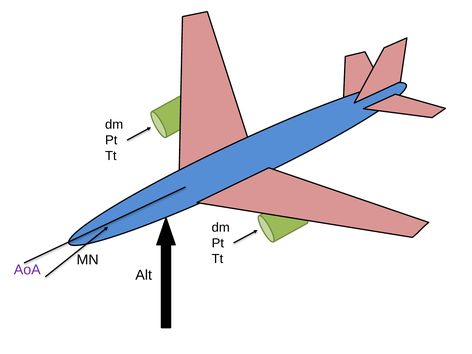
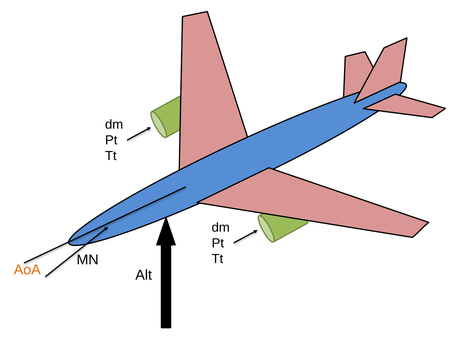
AoA colour: purple -> orange (27, 270)
